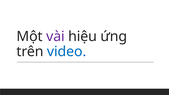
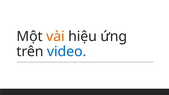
vài colour: purple -> orange (55, 36)
